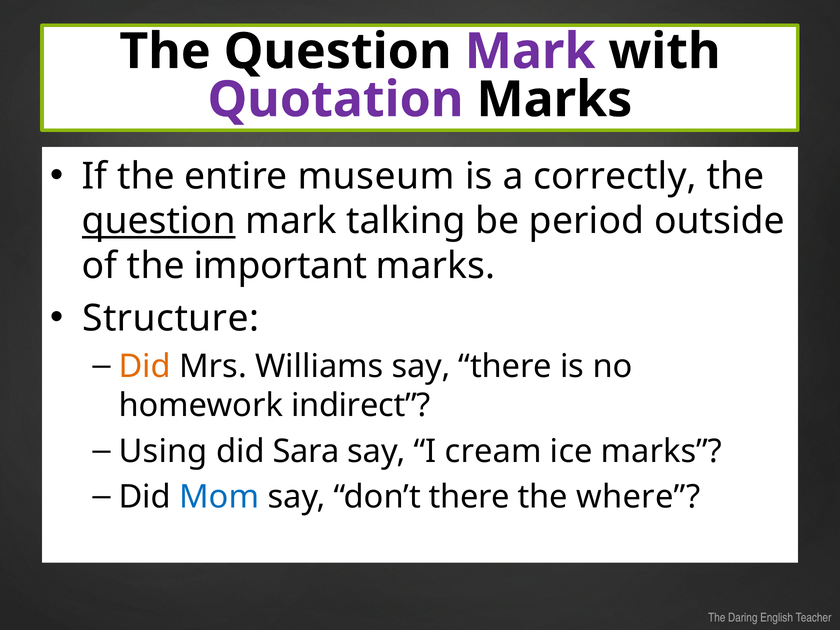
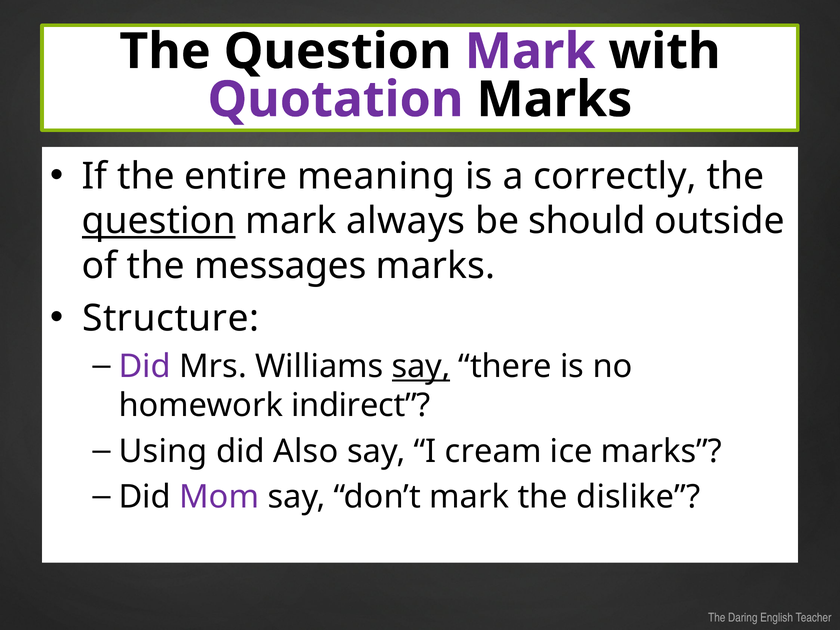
museum: museum -> meaning (376, 176)
talking: talking -> always (406, 221)
period: period -> should (587, 221)
important: important -> messages (280, 266)
Did colour: orange -> purple (145, 366)
say underline: none -> present (421, 366)
Sara: Sara -> Also (306, 451)
Mom colour: blue -> purple (219, 497)
don’t there: there -> mark (469, 497)
where: where -> dislike (638, 497)
